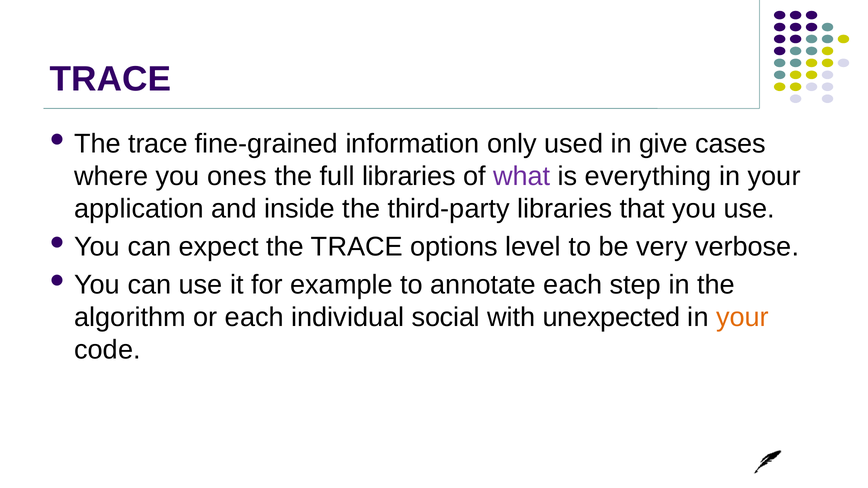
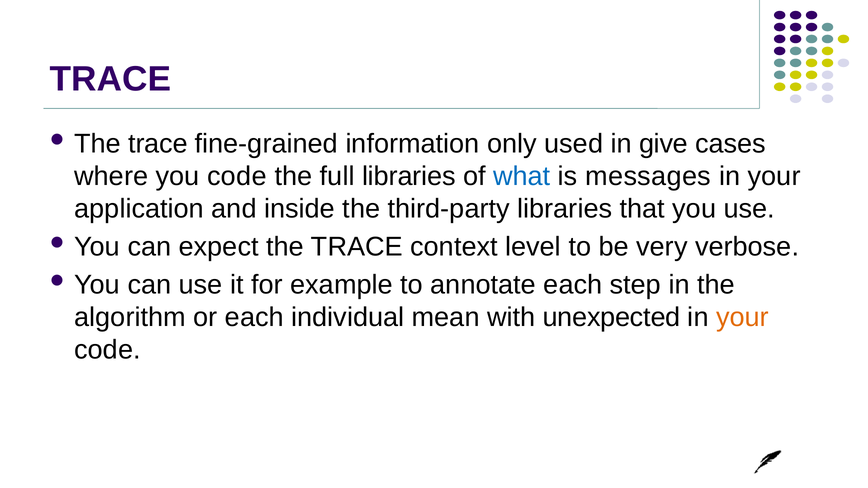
you ones: ones -> code (237, 176)
what colour: purple -> blue (522, 176)
everything: everything -> messages (648, 176)
options: options -> context (454, 247)
social: social -> mean (446, 317)
